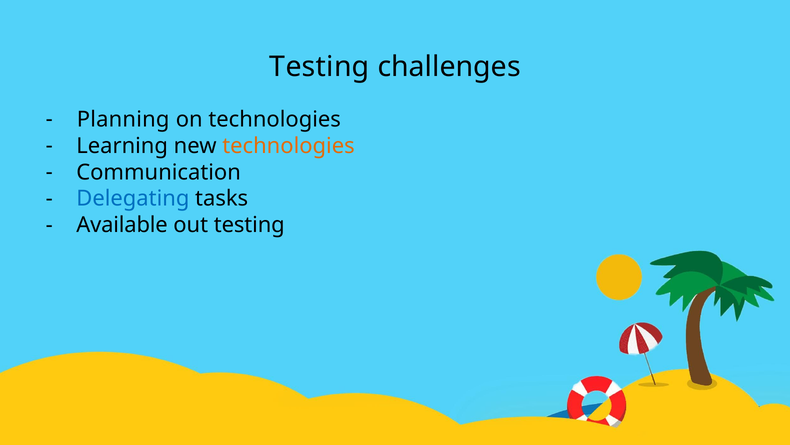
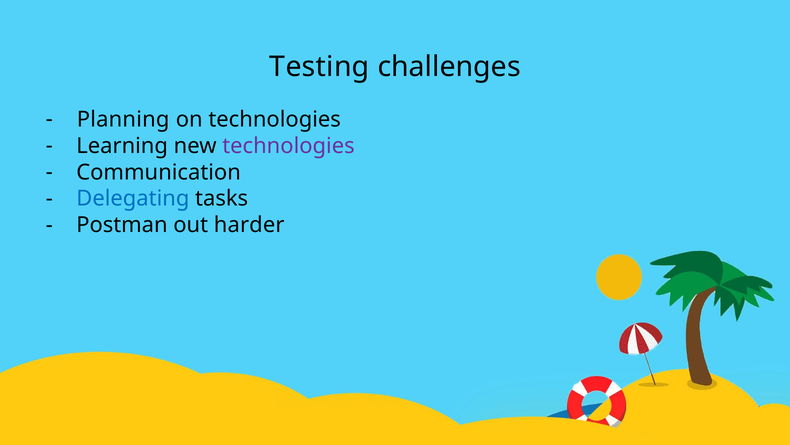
technologies colour: orange -> purple (288, 146)
Available: Available -> Postman (122, 225)
out testing: testing -> harder (249, 225)
